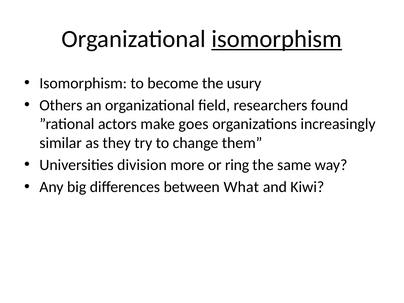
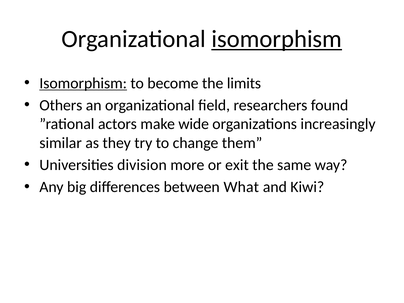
Isomorphism underline: none -> present (83, 83)
usury: usury -> limits (244, 83)
goes: goes -> wide (194, 124)
ring: ring -> exit (237, 165)
